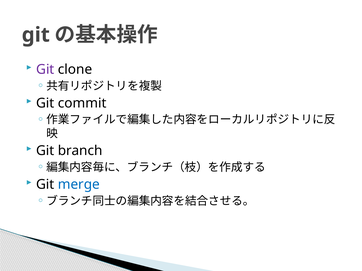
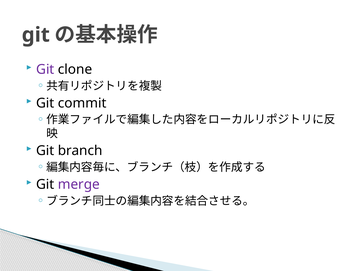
merge colour: blue -> purple (79, 185)
